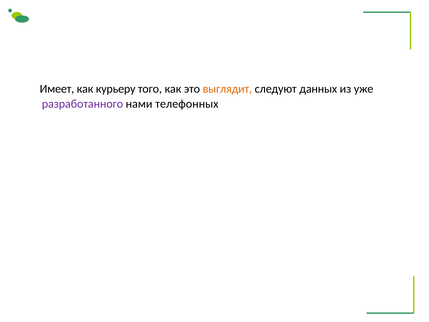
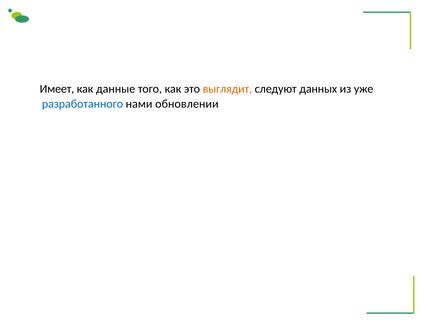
курьеру: курьеру -> данные (116, 89)
разработанного colour: purple -> blue (82, 104)
телефонных: телефонных -> обновлении (187, 104)
